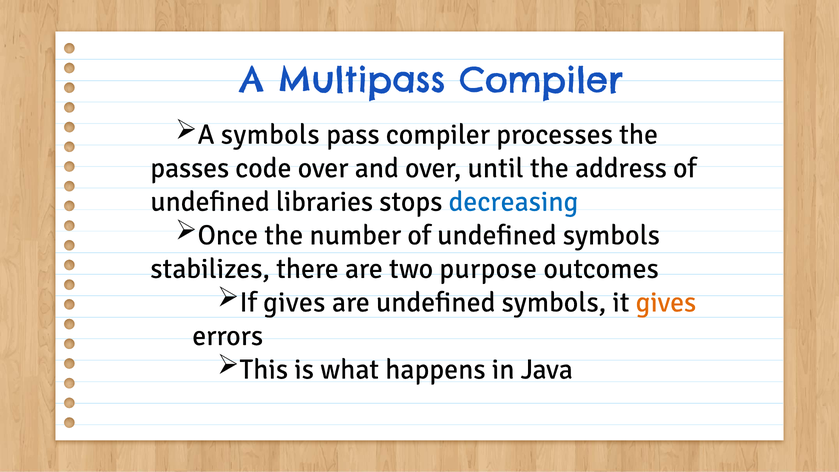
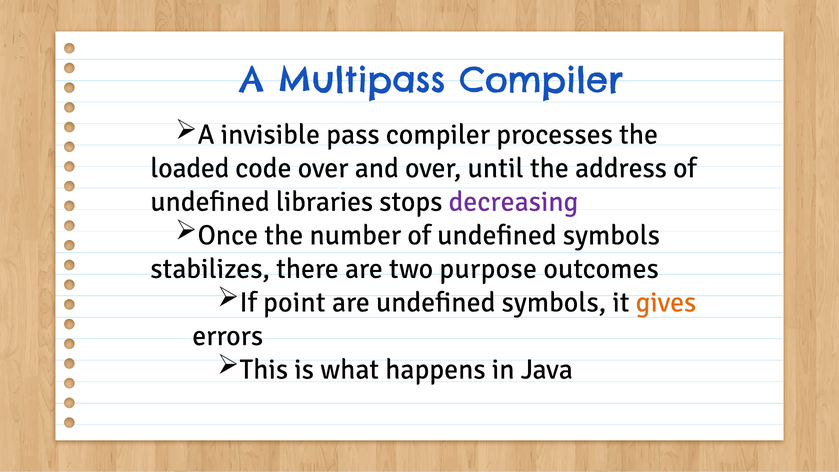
A symbols: symbols -> invisible (270, 134)
passes: passes -> loaded (190, 168)
decreasing colour: blue -> purple (513, 202)
If gives: gives -> point (294, 302)
